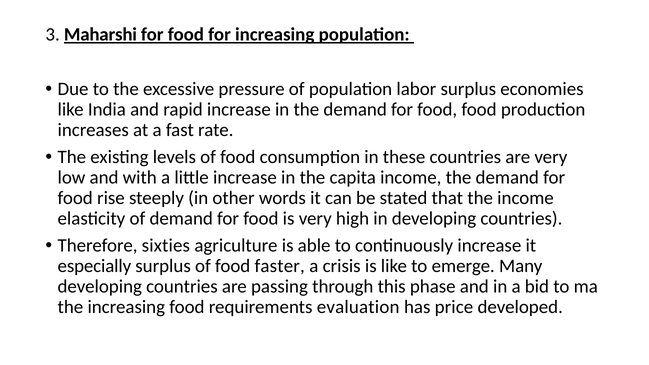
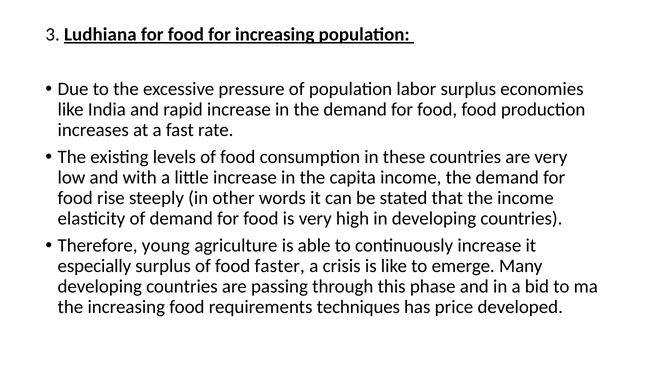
Maharshi: Maharshi -> Ludhiana (100, 35)
sixties: sixties -> young (166, 246)
evaluation: evaluation -> techniques (358, 307)
